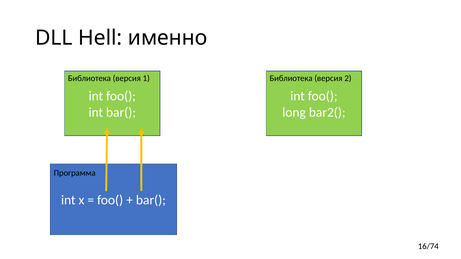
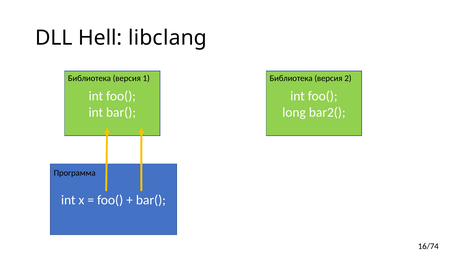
именно: именно -> libclang (168, 38)
